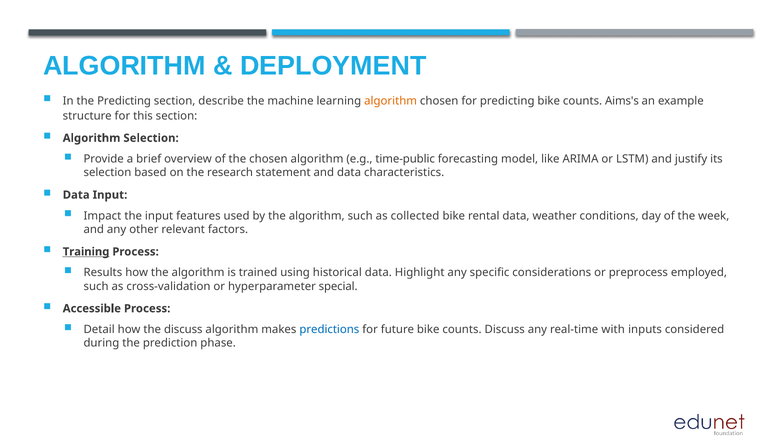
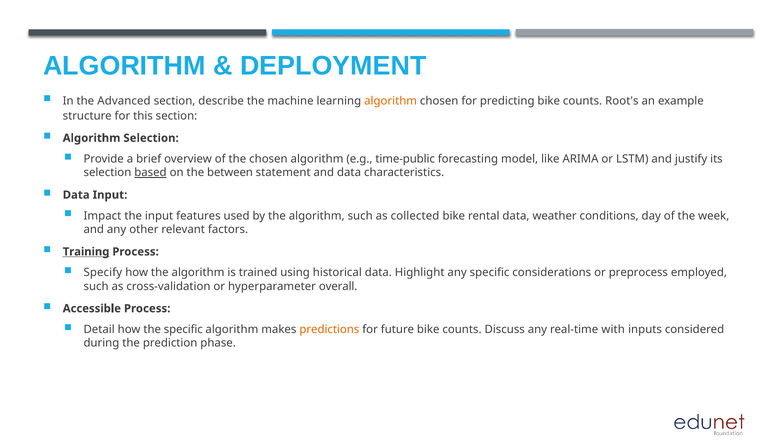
the Predicting: Predicting -> Advanced (124, 101)
Aims's: Aims's -> Root's (622, 101)
based underline: none -> present (150, 173)
research: research -> between (230, 173)
Results: Results -> Specify (103, 273)
special: special -> overall (338, 286)
the discuss: discuss -> specific (183, 329)
predictions colour: blue -> orange (329, 329)
